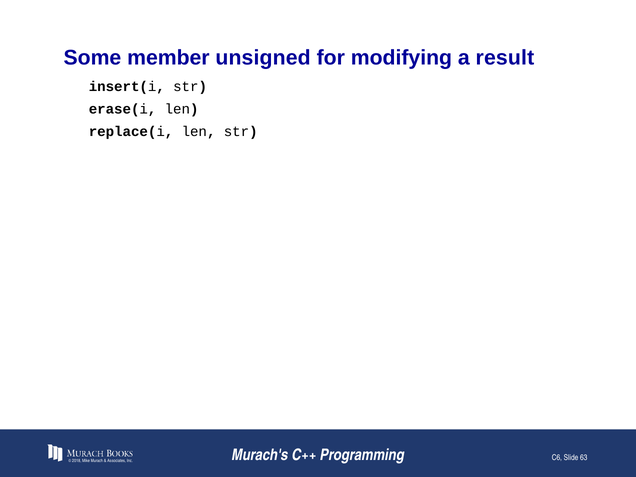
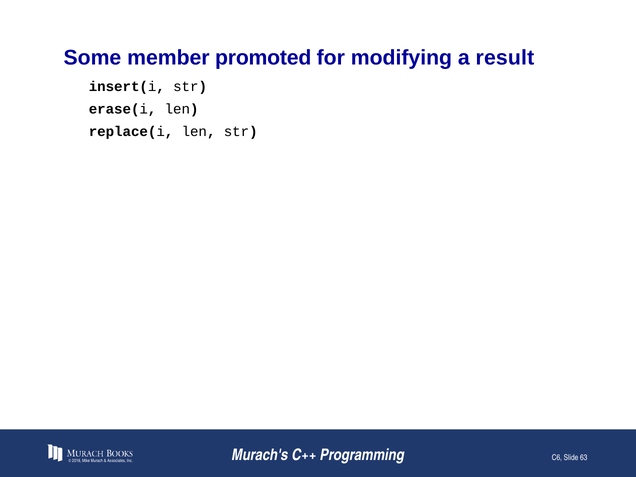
unsigned: unsigned -> promoted (263, 58)
